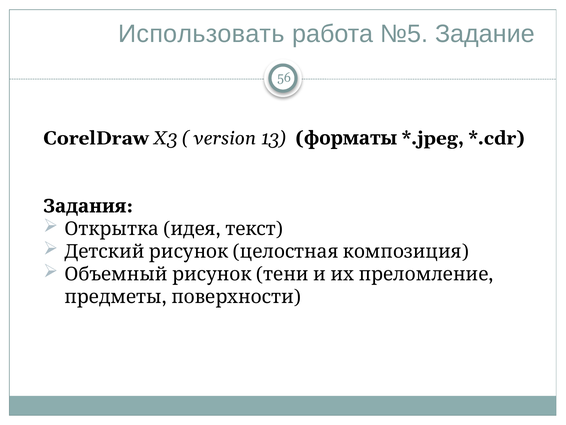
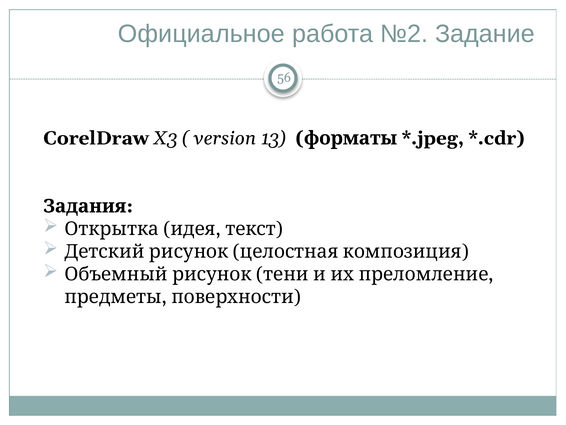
Использовать: Использовать -> Официальное (201, 34)
№5: №5 -> №2 (404, 34)
